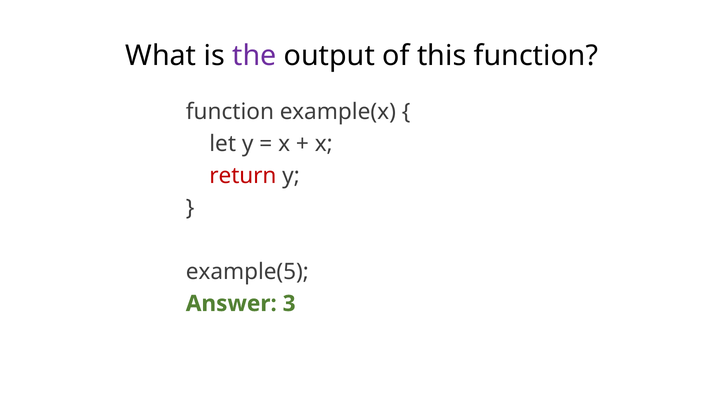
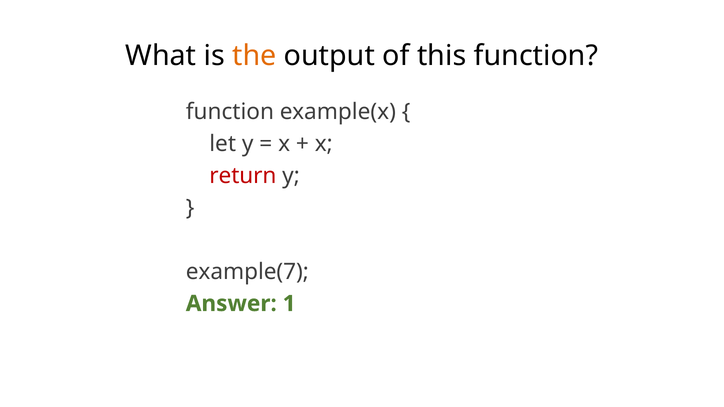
the colour: purple -> orange (254, 56)
example(5: example(5 -> example(7 (247, 272)
3: 3 -> 1 (289, 304)
